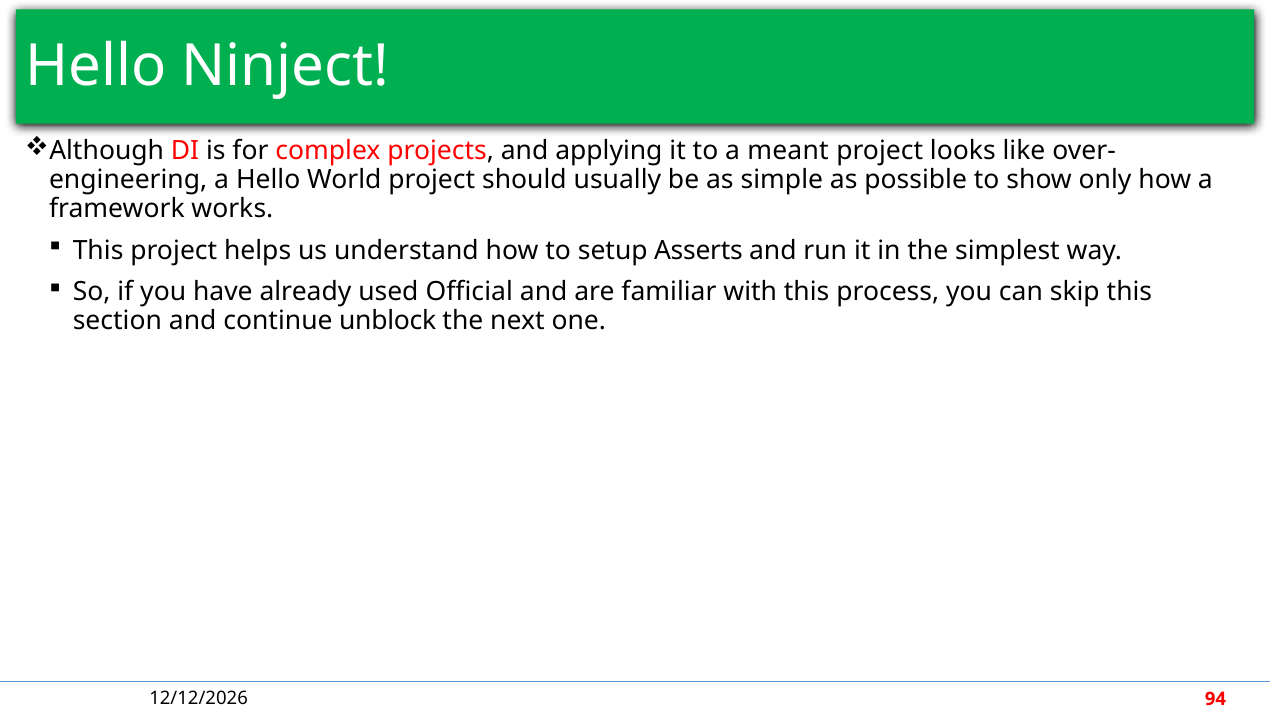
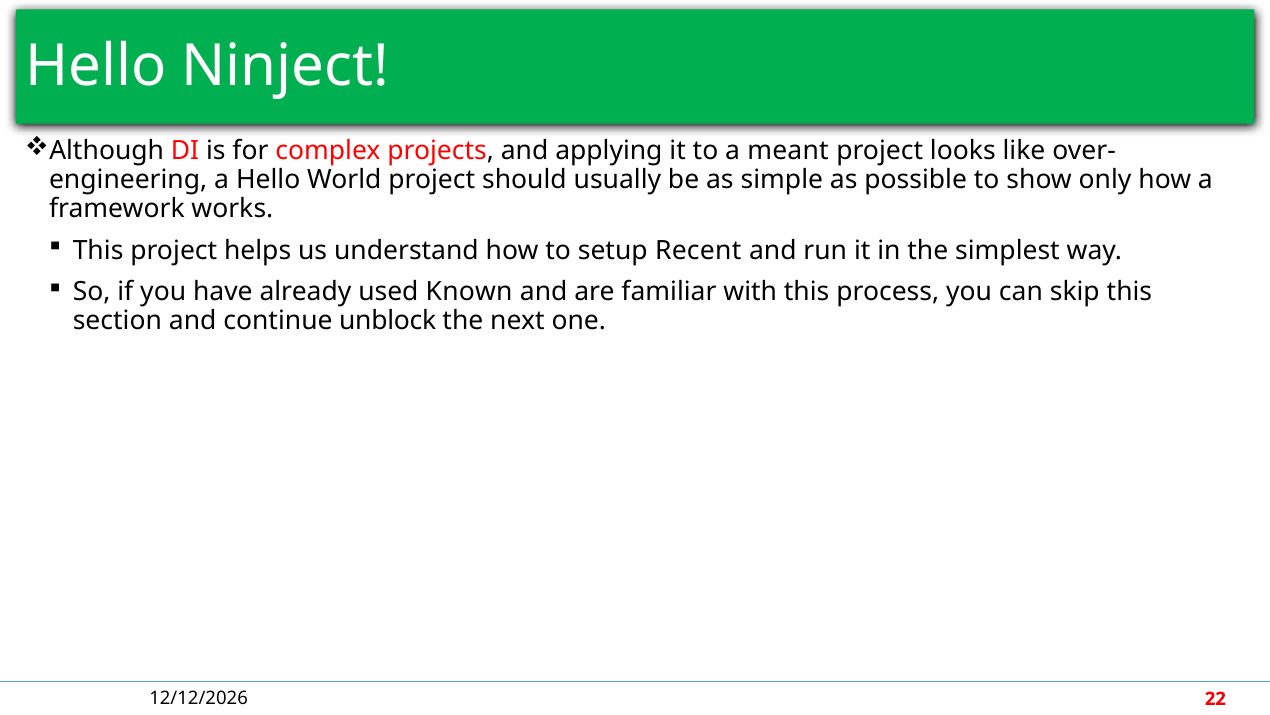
Asserts: Asserts -> Recent (698, 250)
Official: Official -> Known (469, 292)
94: 94 -> 22 (1215, 698)
